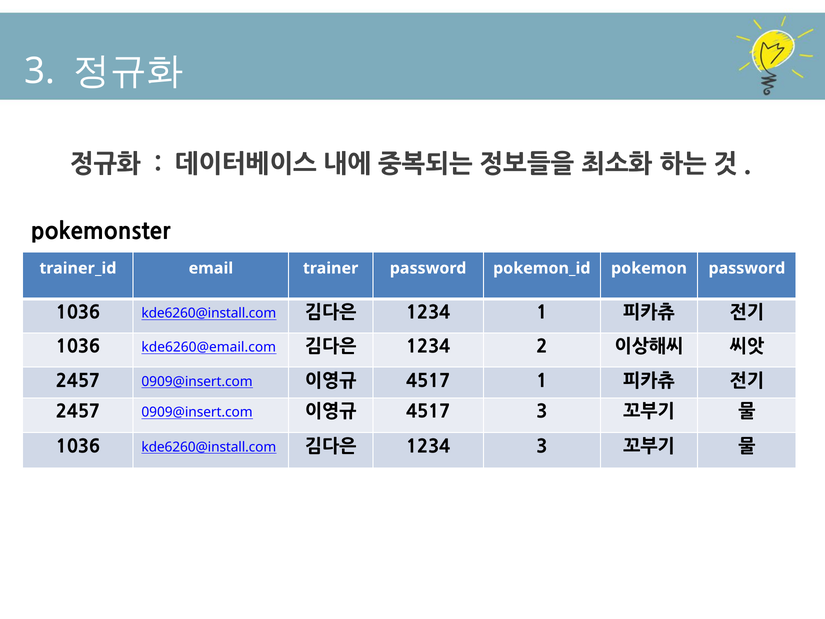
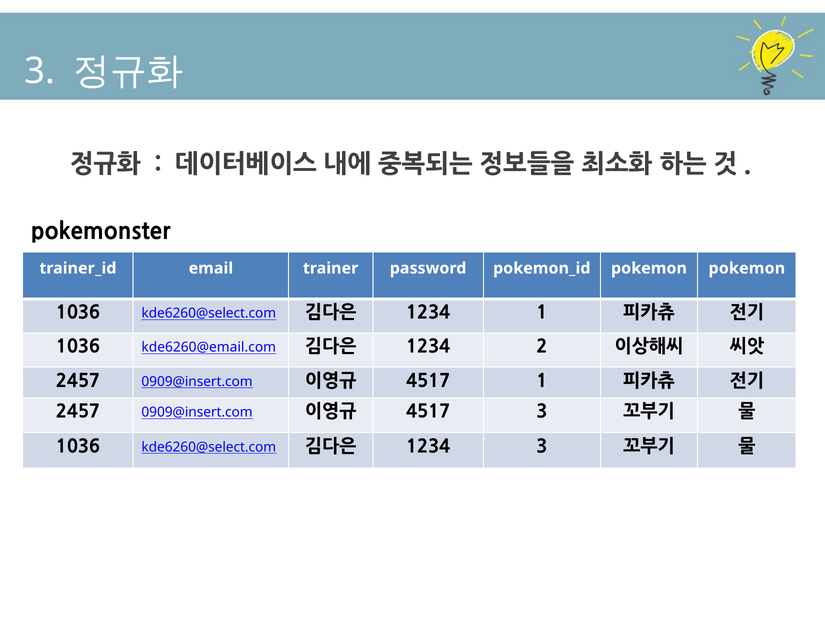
pokemon password: password -> pokemon (747, 268)
kde6260@install.com: kde6260@install.com -> kde6260@select.com (209, 313)
kde6260@install.com: kde6260@install.com -> kde6260@select.com (209, 447)
